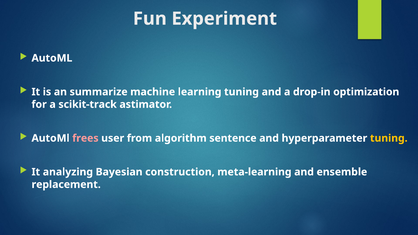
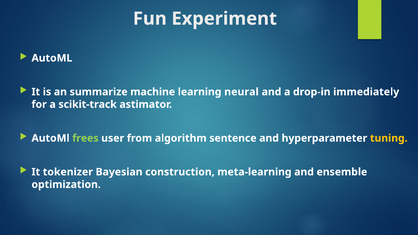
learning tuning: tuning -> neural (241, 92)
optimization: optimization -> immediately (366, 92)
frees colour: pink -> light green (85, 138)
analyzing: analyzing -> tokenizer (68, 172)
replacement: replacement -> optimization (66, 185)
